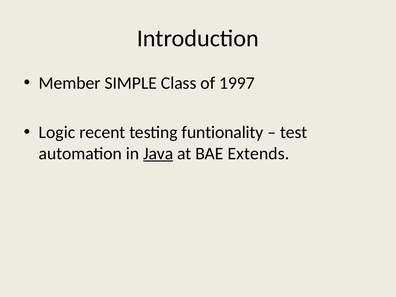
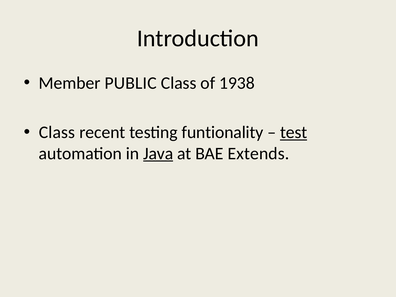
SIMPLE: SIMPLE -> PUBLIC (131, 83)
1997: 1997 -> 1938 (237, 83)
Logic: Logic -> Class (57, 132)
test underline: none -> present (294, 132)
